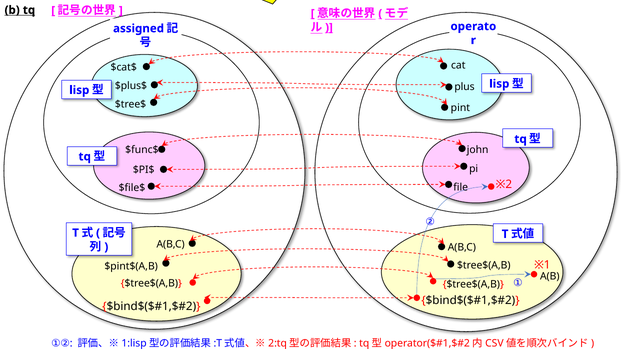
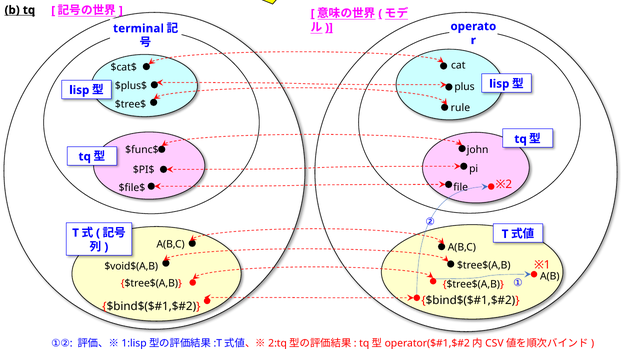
assigned: assigned -> terminal (138, 28)
pint: pint -> rule (460, 108)
$pint$(A,B: $pint$(A,B -> $void$(A,B (131, 267)
